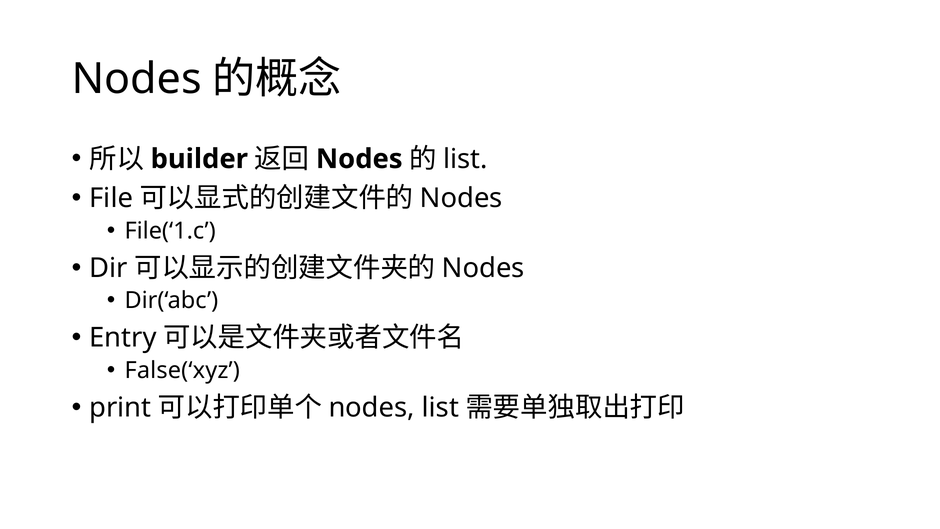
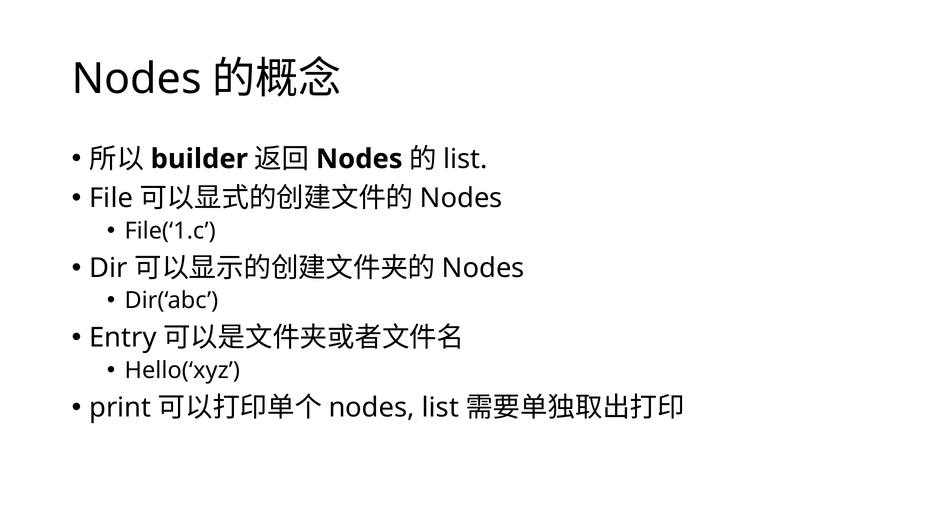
False(‘xyz: False(‘xyz -> Hello(‘xyz (182, 370)
